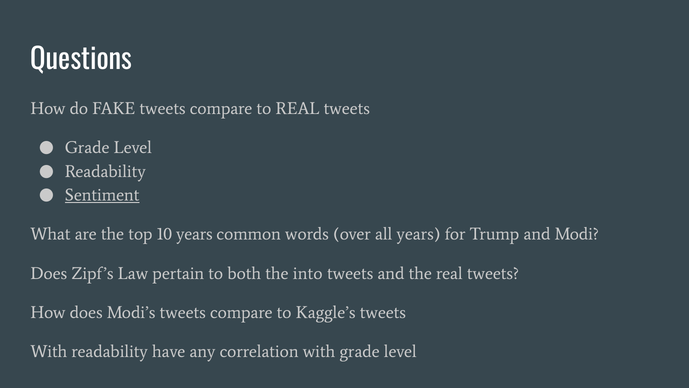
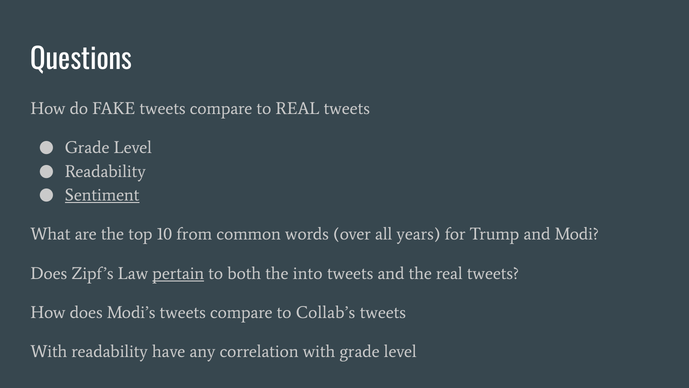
10 years: years -> from (194, 234)
pertain underline: none -> present (178, 273)
Kaggle’s: Kaggle’s -> Collab’s (326, 312)
